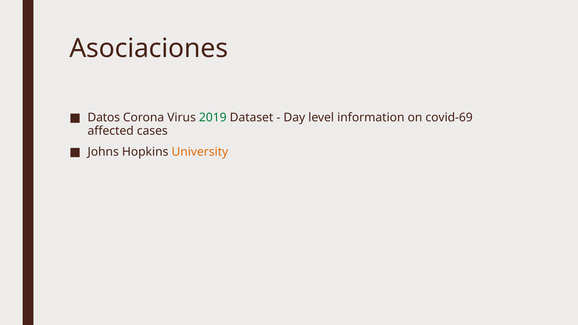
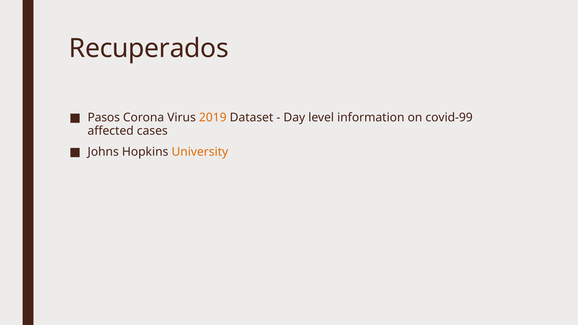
Asociaciones: Asociaciones -> Recuperados (149, 49)
Datos: Datos -> Pasos (104, 117)
2019 colour: green -> orange (213, 117)
covid-69: covid-69 -> covid-99 (449, 117)
